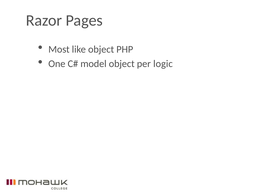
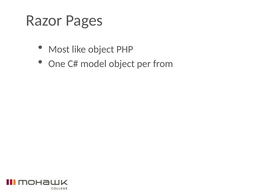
logic: logic -> from (163, 64)
